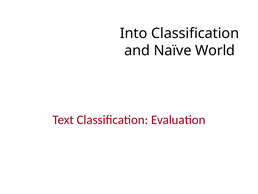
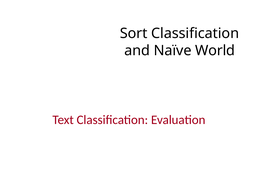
Into: Into -> Sort (134, 33)
